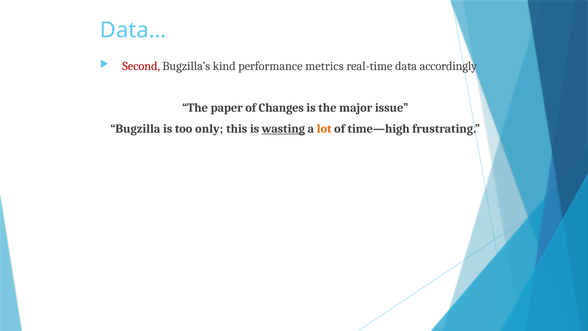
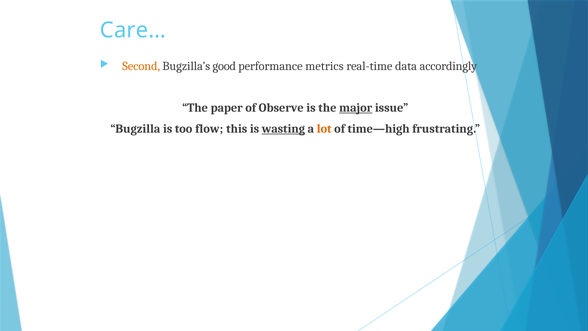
Data…: Data… -> Care… (133, 30)
Second colour: red -> orange (141, 66)
kind: kind -> good (224, 66)
Changes: Changes -> Observe (281, 108)
major underline: none -> present (356, 108)
only: only -> flow (209, 129)
